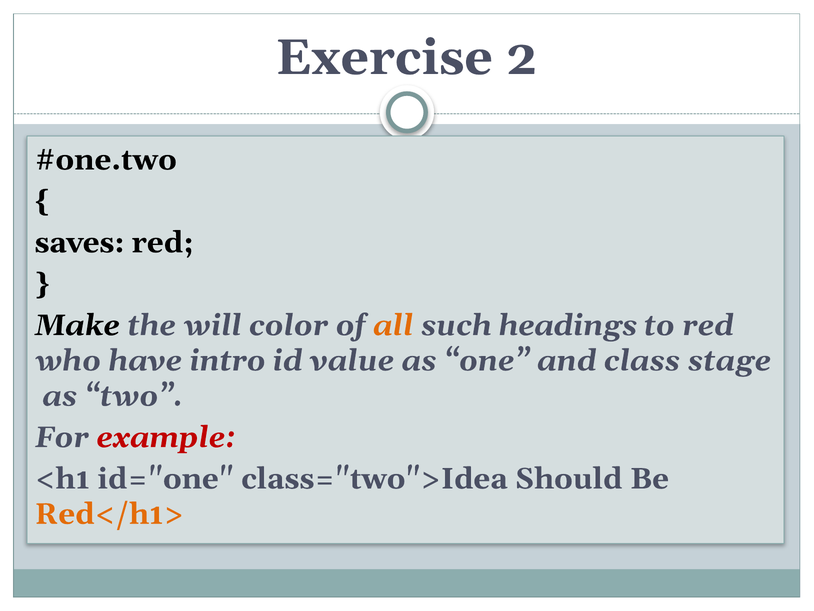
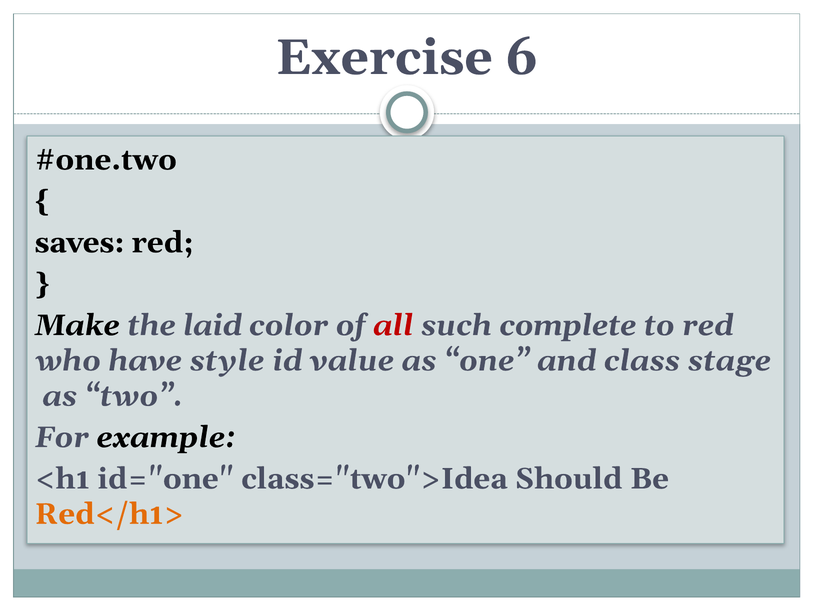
2: 2 -> 6 (522, 58)
will: will -> laid (213, 325)
all colour: orange -> red (393, 325)
headings: headings -> complete (568, 325)
intro: intro -> style (227, 360)
example colour: red -> black (166, 437)
